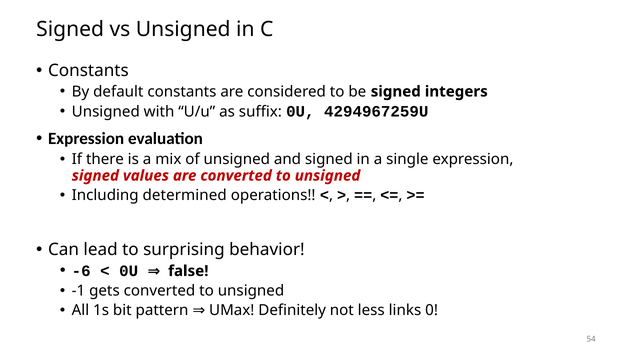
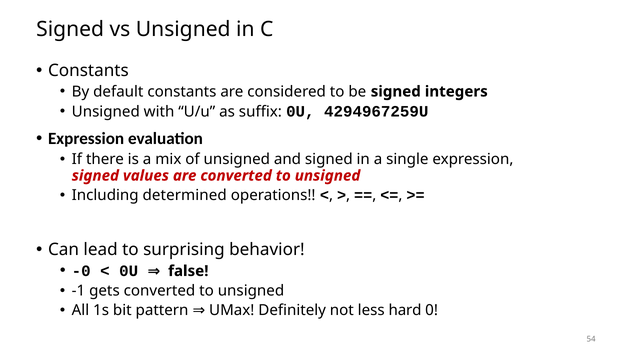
-6: -6 -> -0 (81, 270)
links: links -> hard (405, 310)
